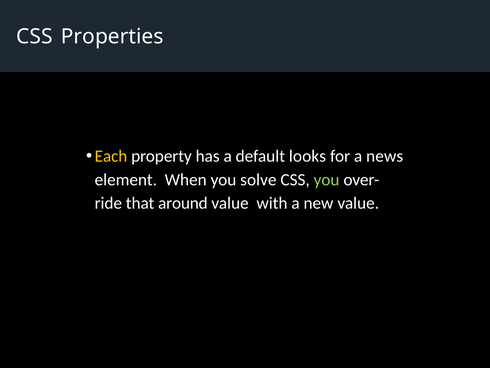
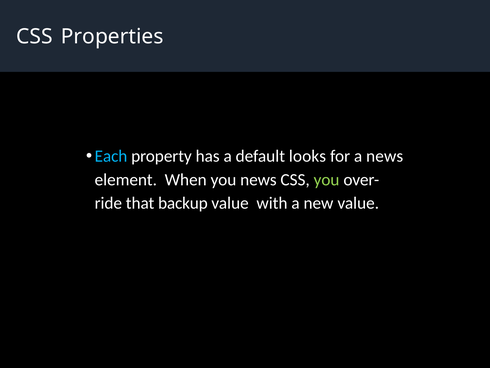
Each colour: yellow -> light blue (111, 156)
you solve: solve -> news (258, 179)
around: around -> backup (183, 203)
